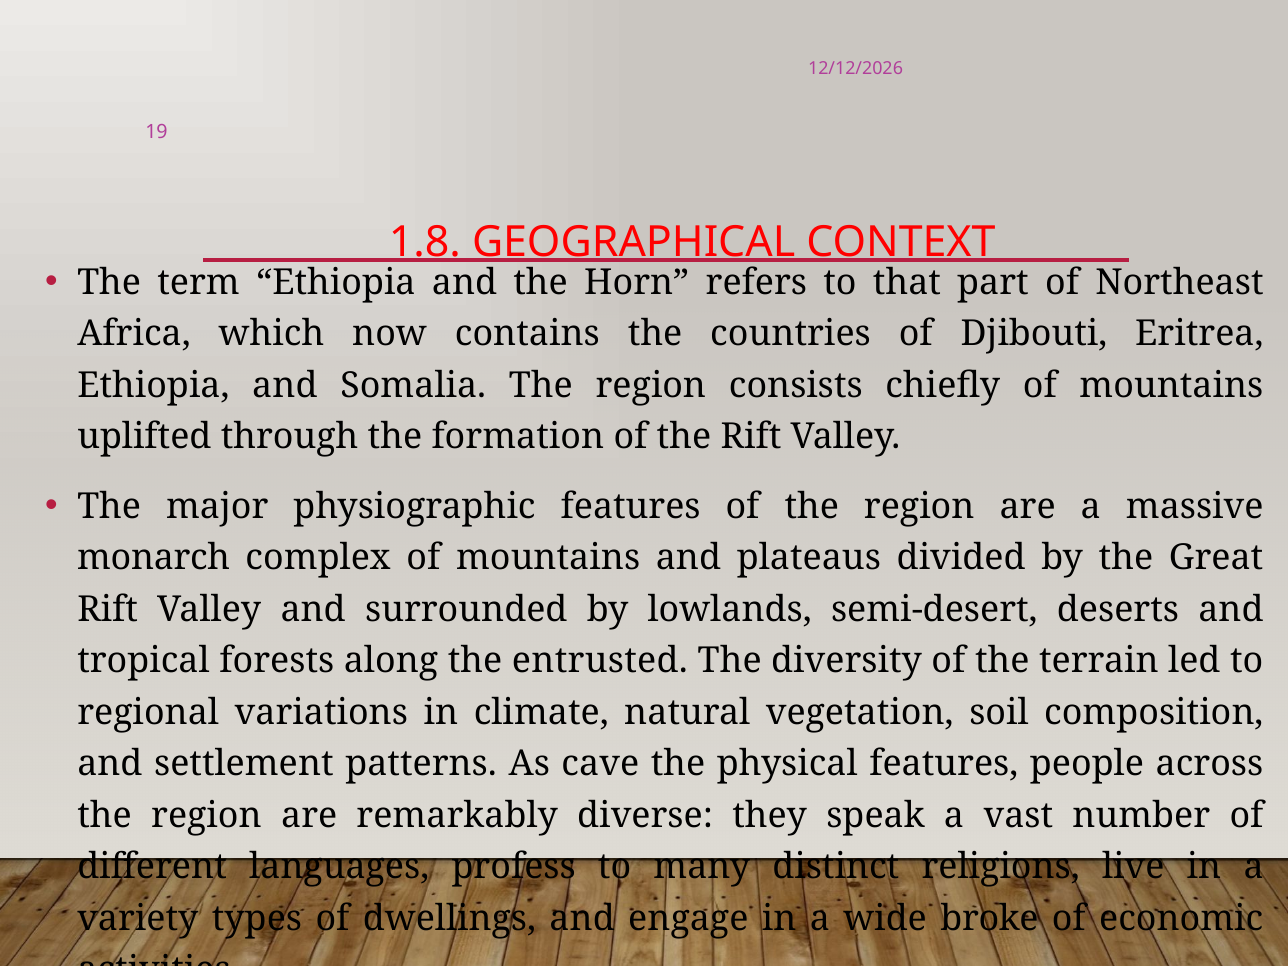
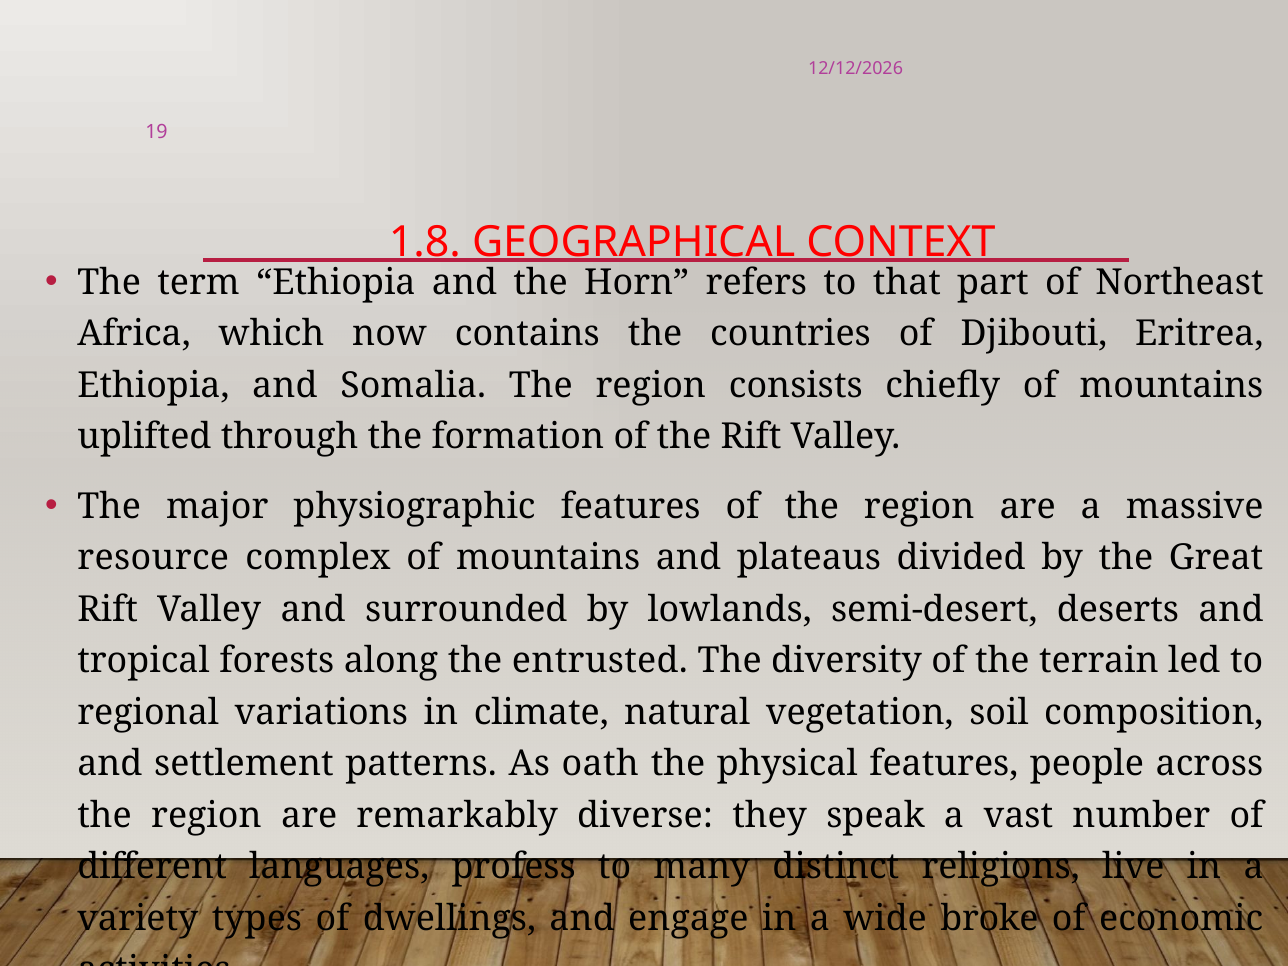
monarch: monarch -> resource (153, 558)
cave: cave -> oath (600, 764)
